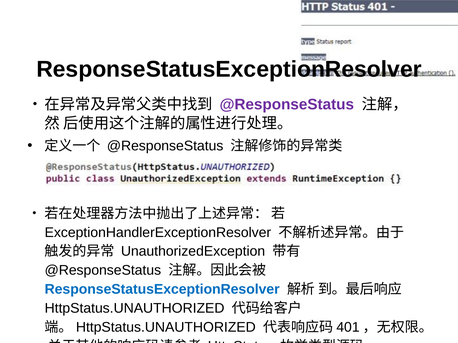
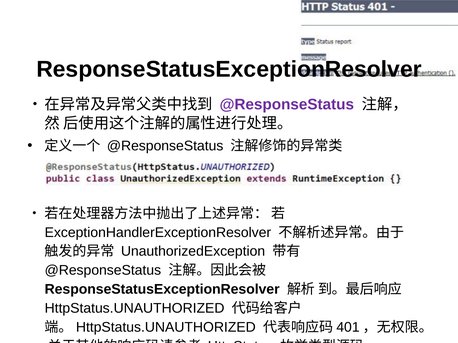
ResponseStatusExceptionResolver colour: blue -> black (162, 290)
